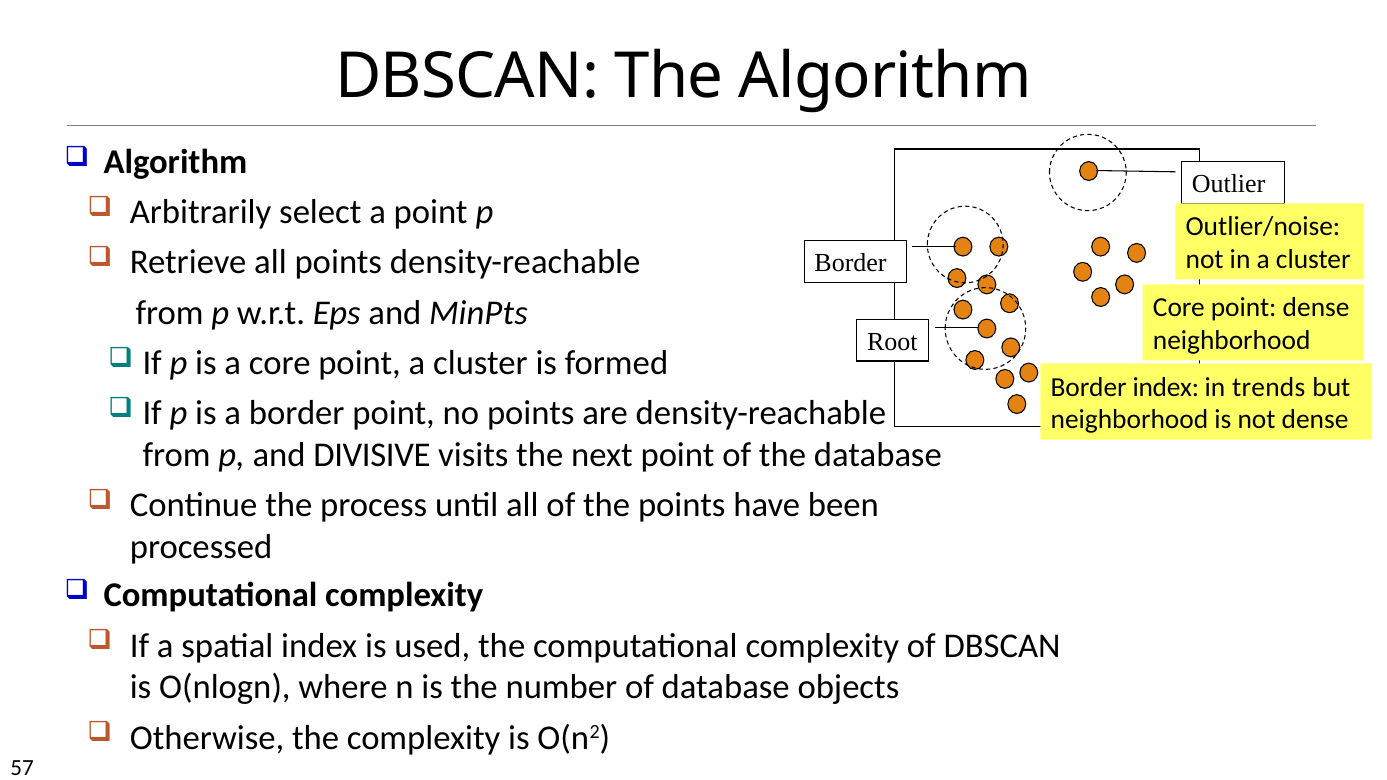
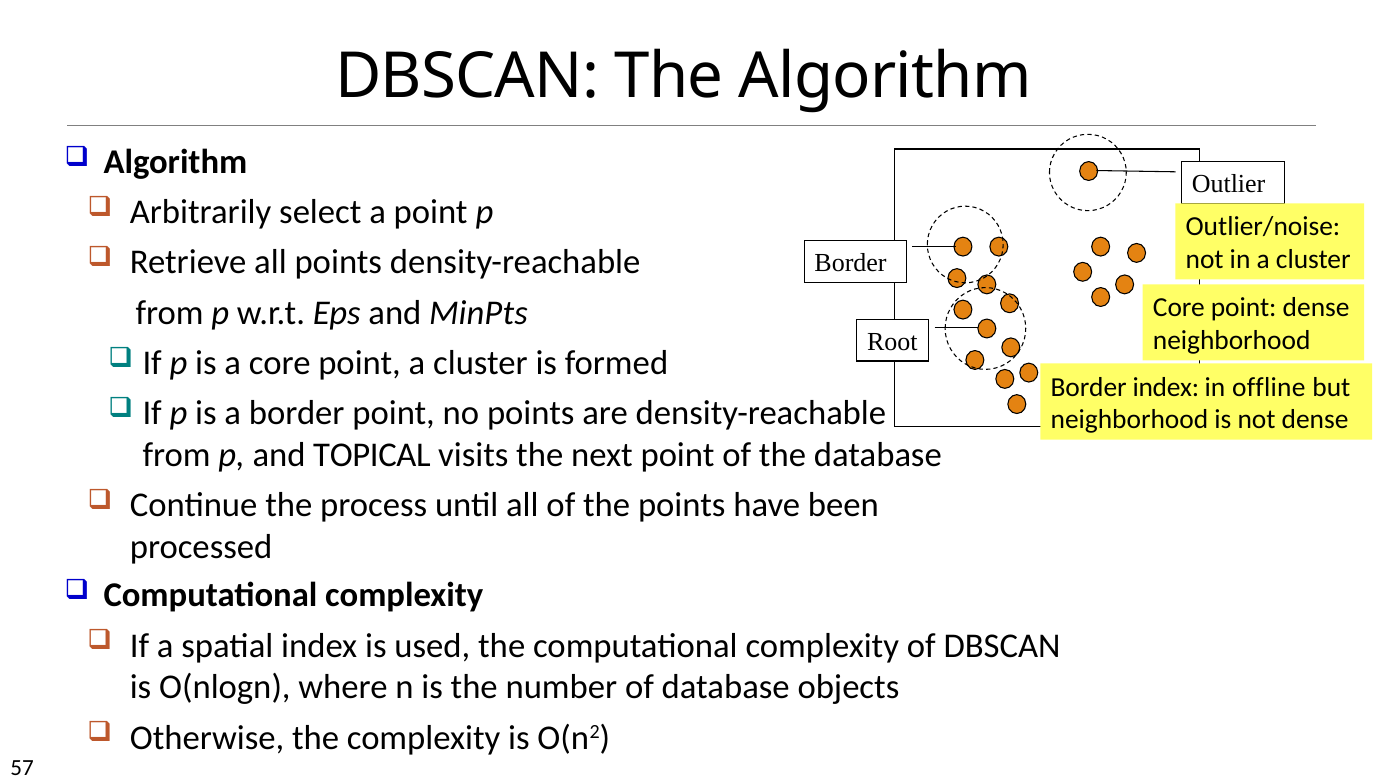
trends: trends -> offline (1269, 387)
DIVISIVE: DIVISIVE -> TOPICAL (372, 455)
